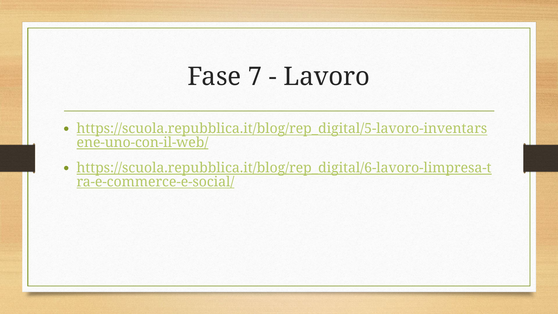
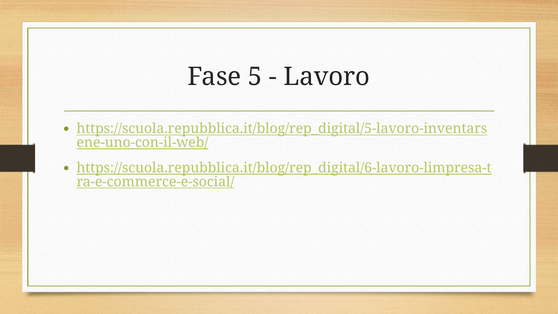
7: 7 -> 5 (255, 77)
